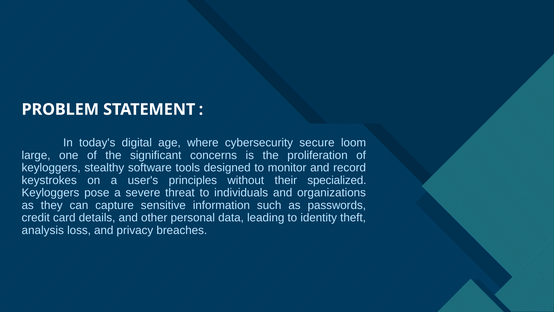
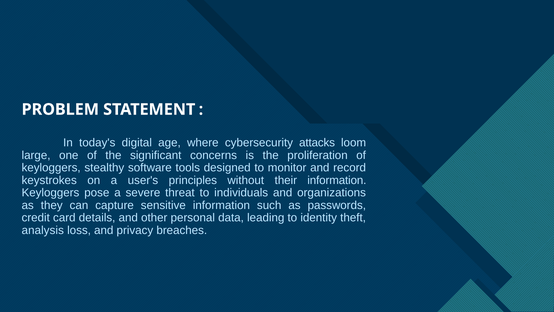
secure: secure -> attacks (317, 143)
their specialized: specialized -> information (337, 180)
